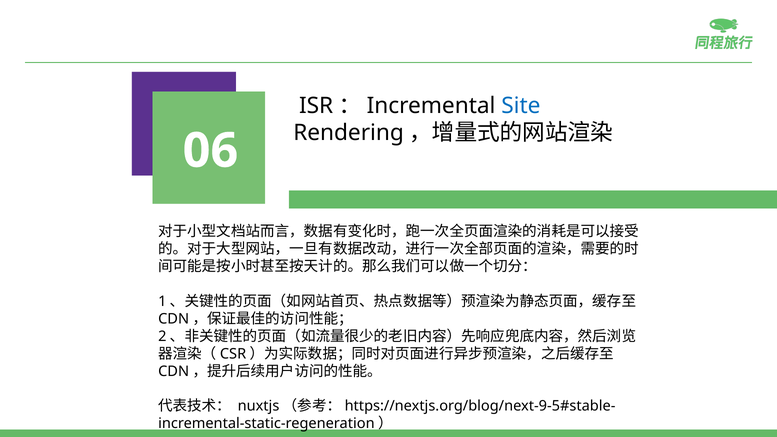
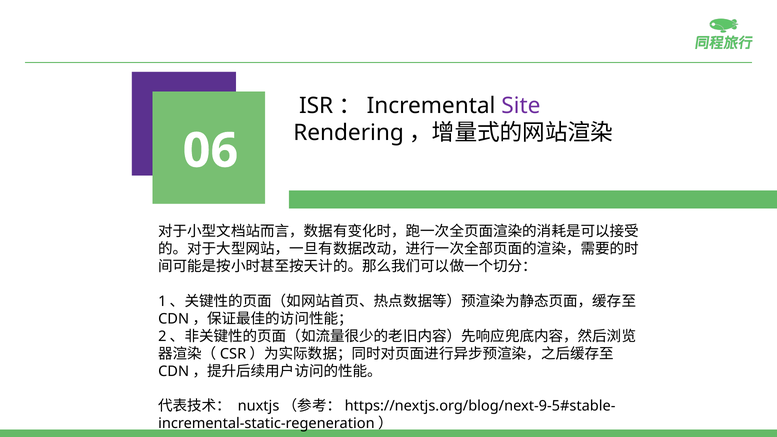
Site colour: blue -> purple (521, 106)
